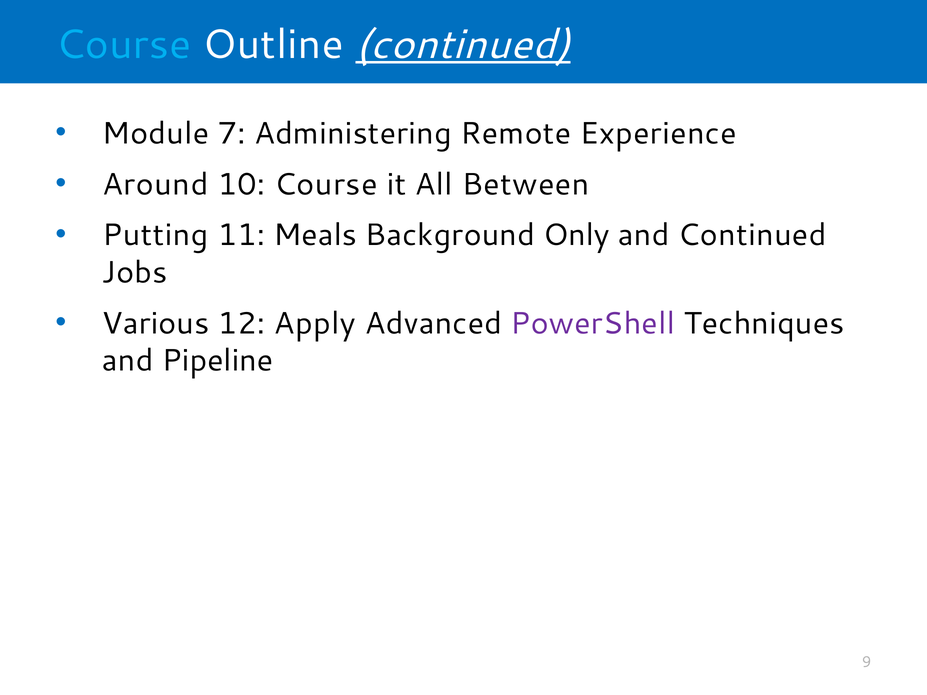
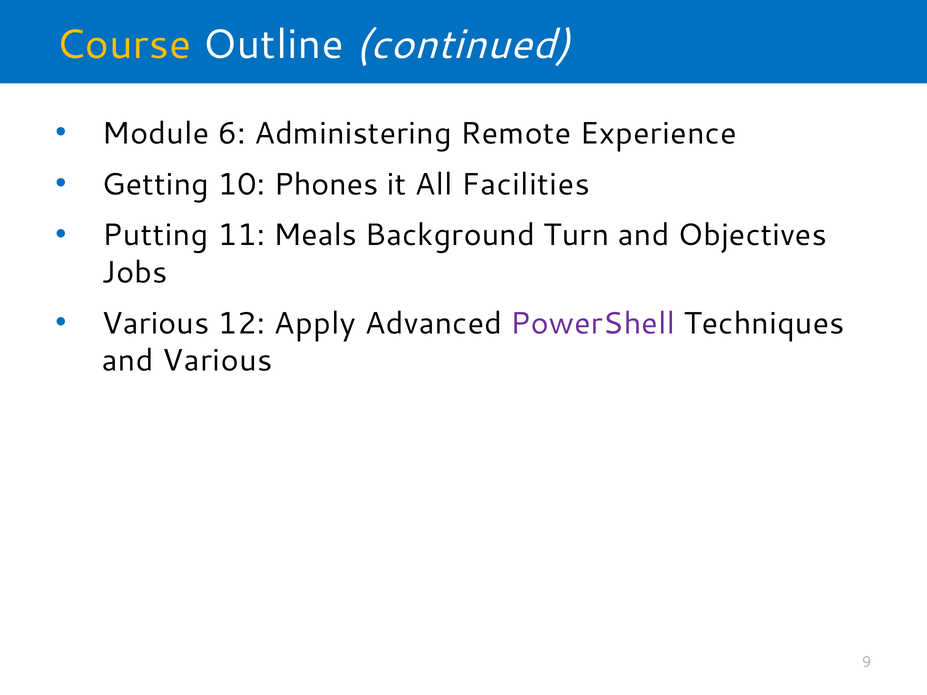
Course colour: light blue -> yellow (124, 45)
continued underline: present -> none (463, 45)
7: 7 -> 6 (232, 133)
Around: Around -> Getting (156, 184)
10 Course: Course -> Phones (326, 184)
Between: Between -> Facilities (526, 184)
Only: Only -> Turn (576, 235)
and Continued: Continued -> Objectives (752, 235)
and Pipeline: Pipeline -> Various (217, 361)
